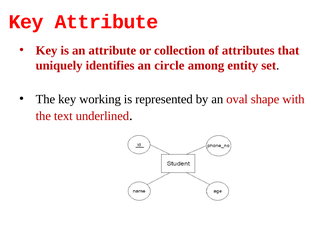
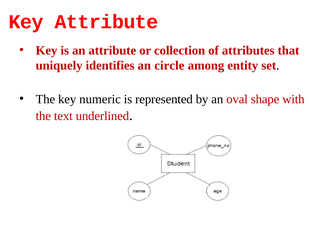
working: working -> numeric (100, 99)
